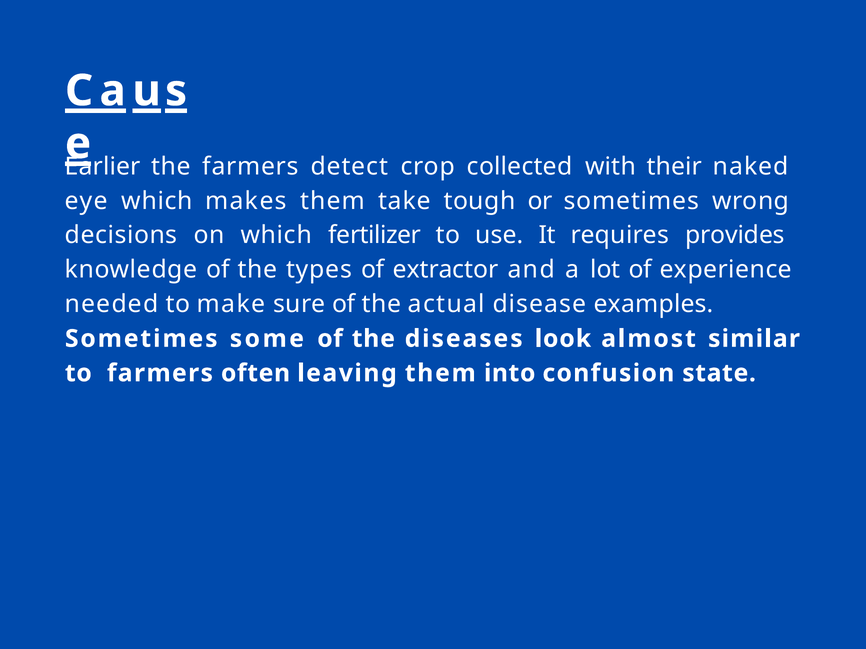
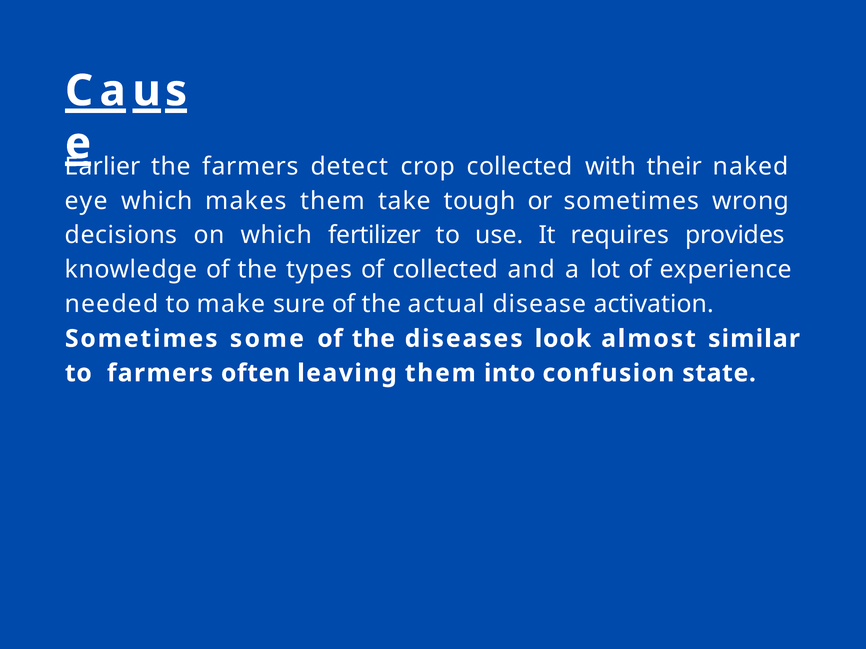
of extractor: extractor -> collected (445, 270)
examples: examples -> activation (654, 304)
